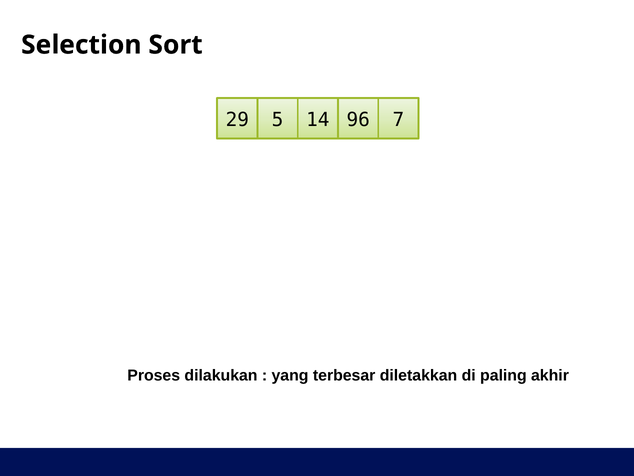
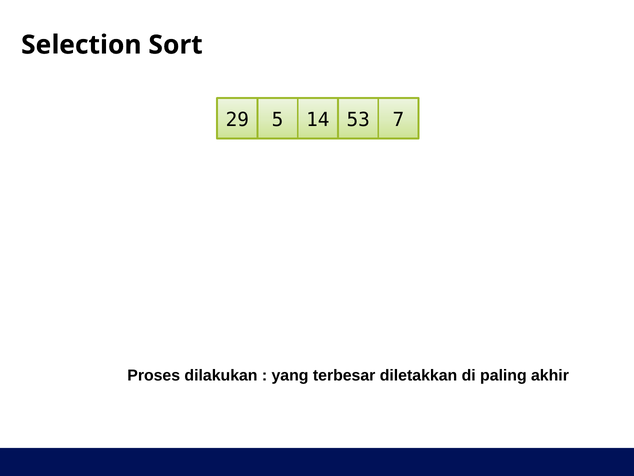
96: 96 -> 53 (358, 120)
